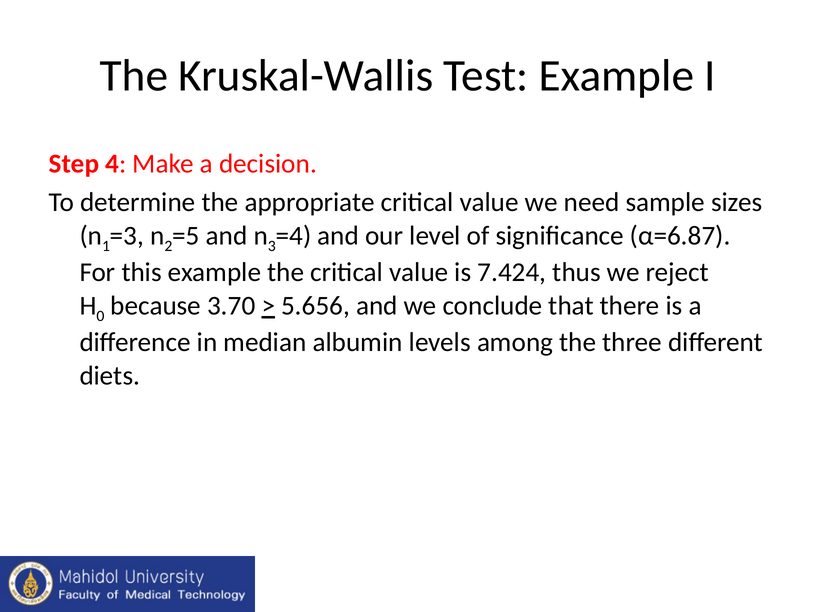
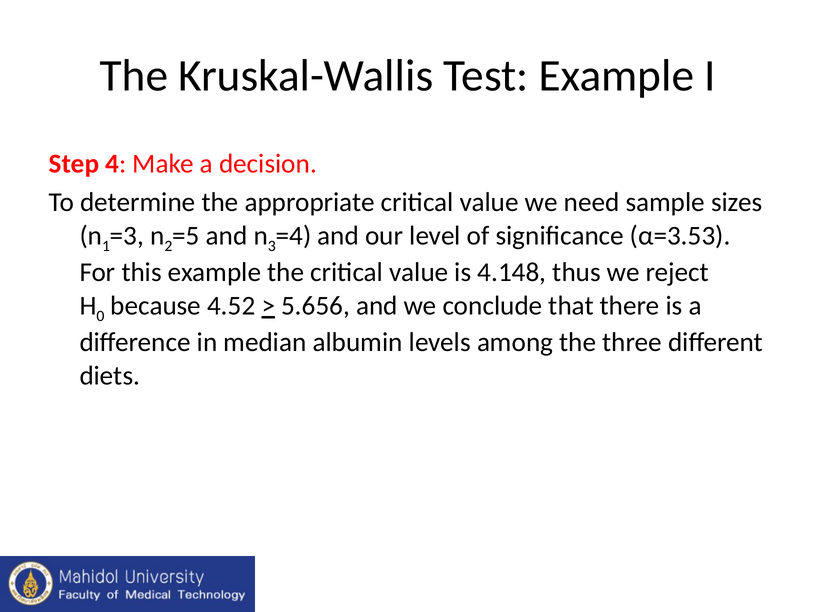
α=6.87: α=6.87 -> α=3.53 (680, 236)
7.424: 7.424 -> 4.148 (512, 272)
3.70: 3.70 -> 4.52 (231, 306)
